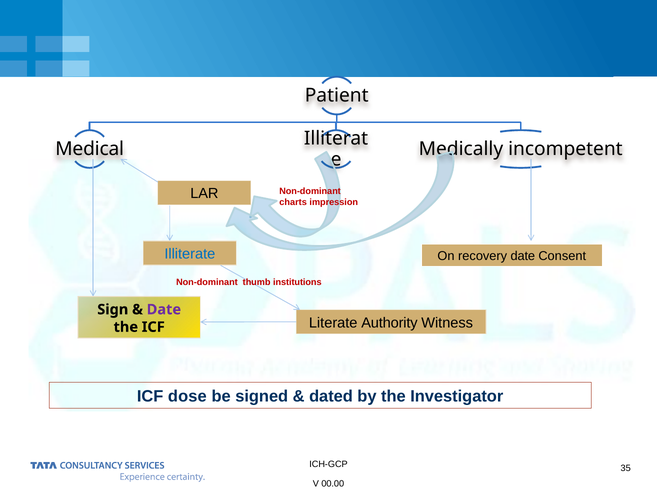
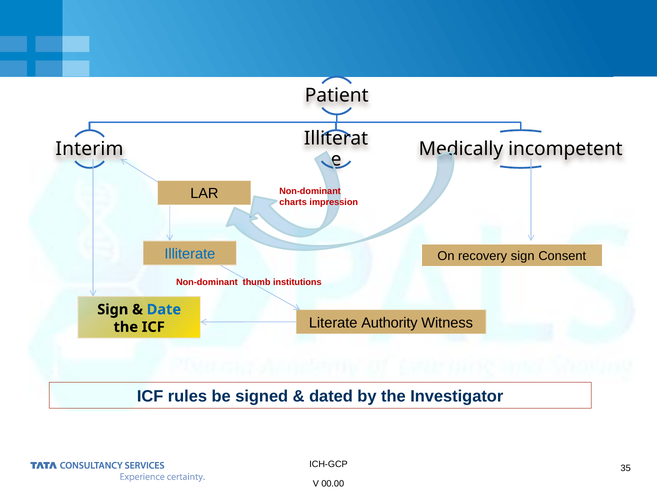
Medical: Medical -> Interim (89, 149)
recovery date: date -> sign (523, 256)
Date colour: purple -> blue (164, 309)
dose: dose -> rules (187, 396)
